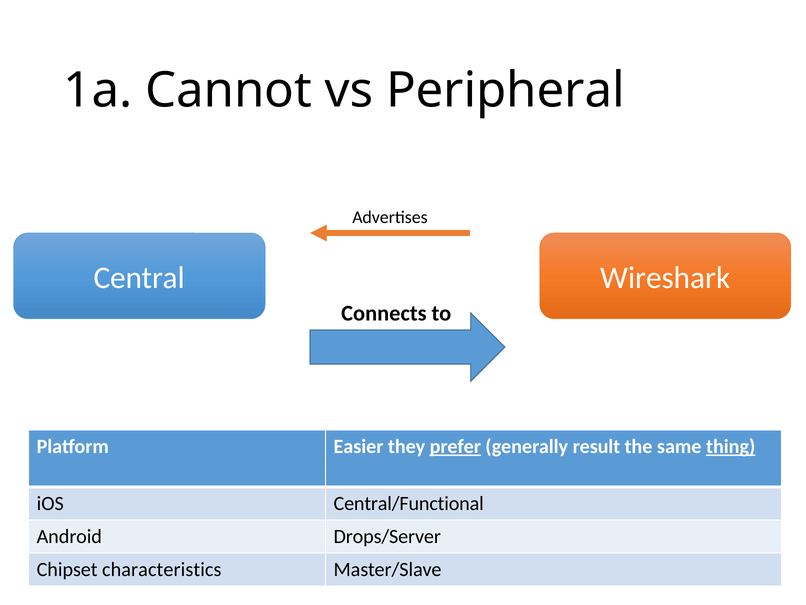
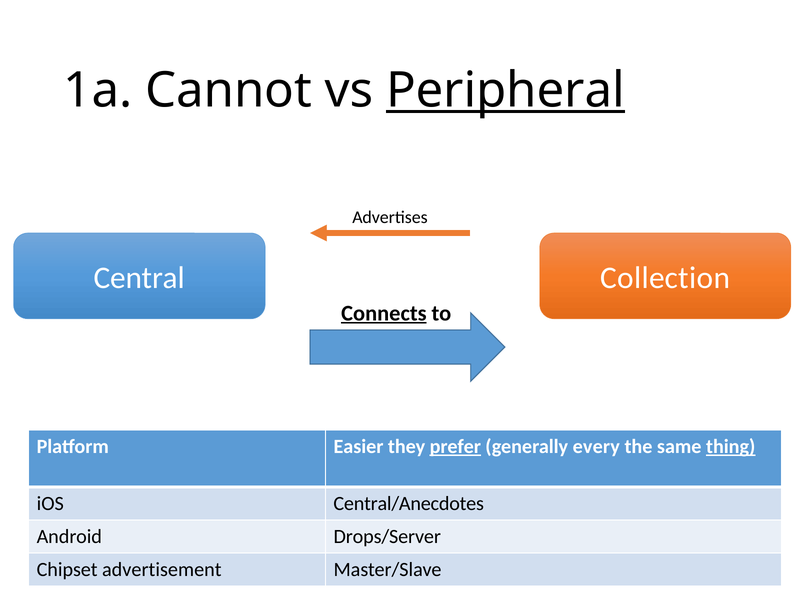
Peripheral underline: none -> present (506, 90)
Wireshark: Wireshark -> Collection (665, 278)
Connects underline: none -> present (384, 313)
result: result -> every (596, 446)
Central/Functional: Central/Functional -> Central/Anecdotes (409, 503)
characteristics: characteristics -> advertisement (162, 569)
